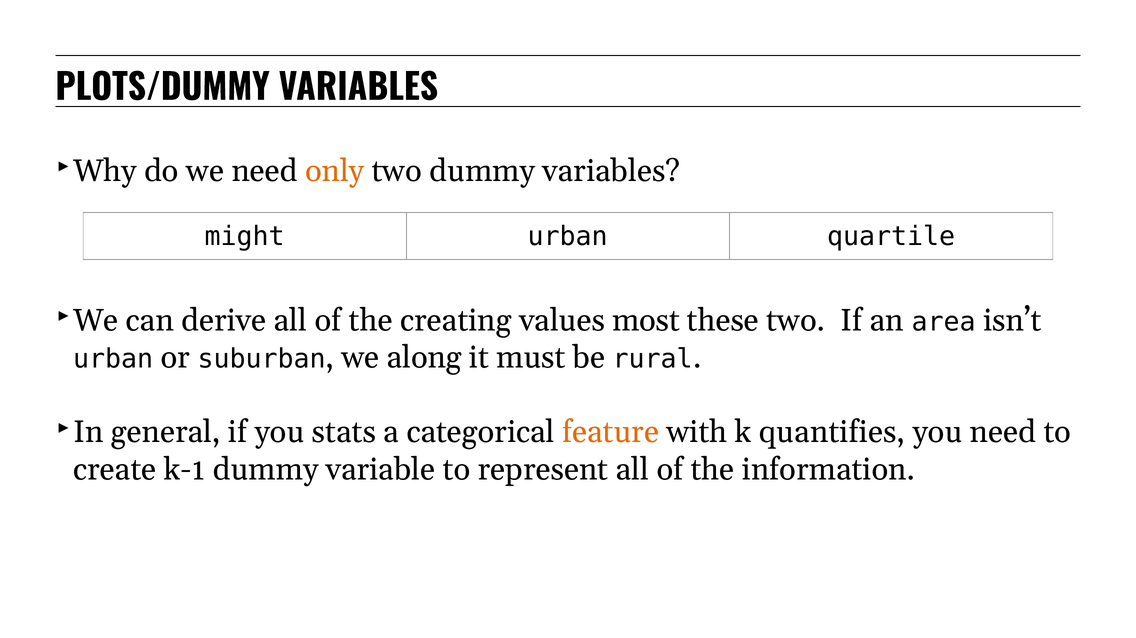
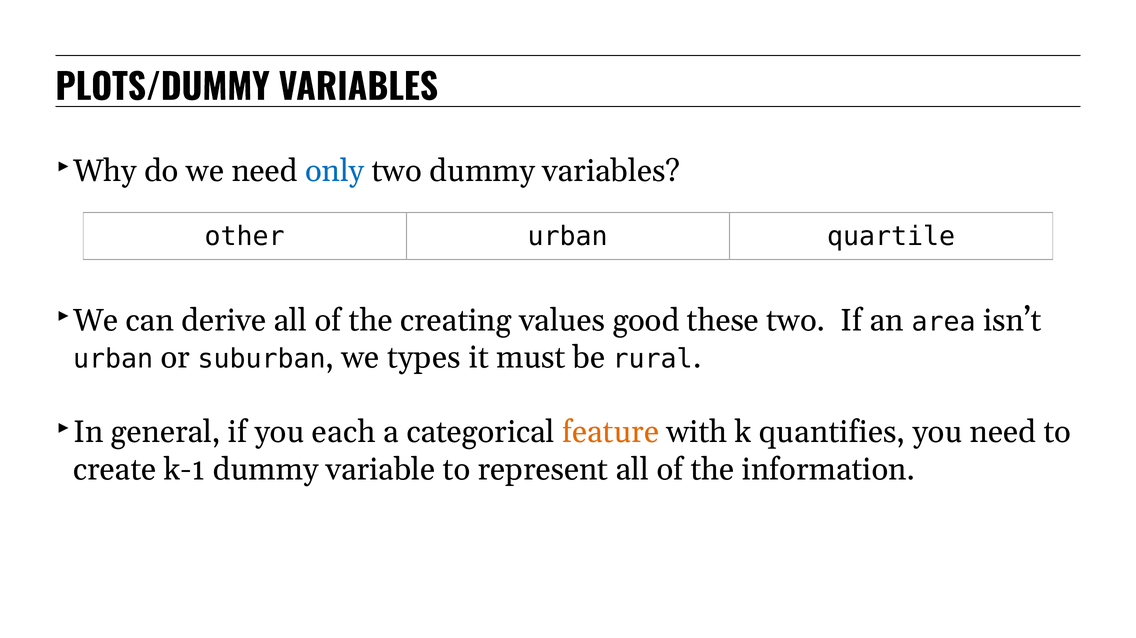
only colour: orange -> blue (335, 171)
might: might -> other (245, 236)
most: most -> good (646, 320)
along: along -> types (424, 358)
stats: stats -> each (344, 432)
